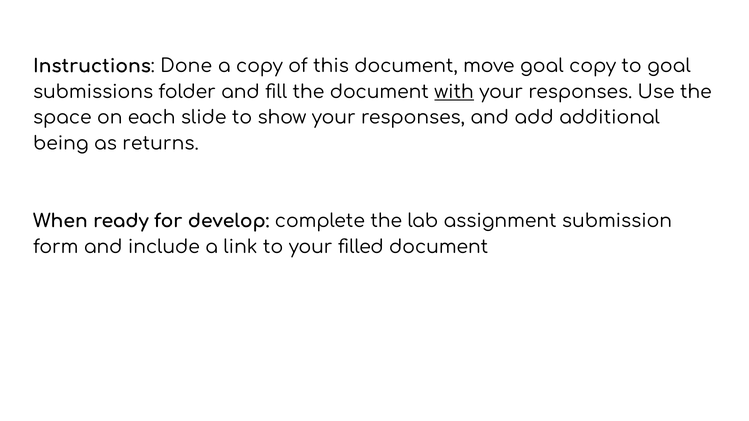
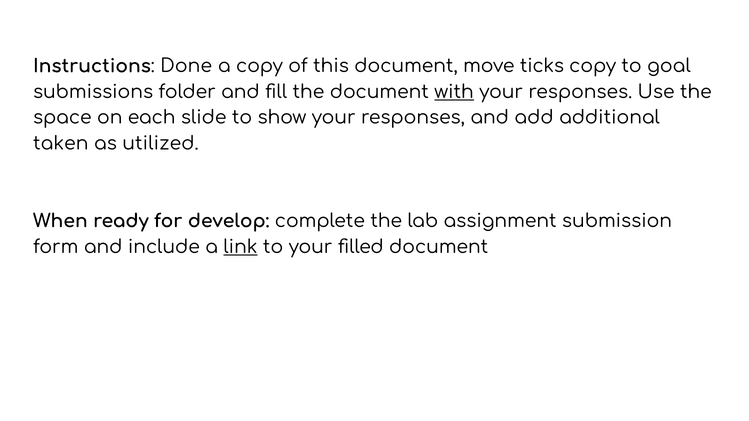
move goal: goal -> ticks (542, 66)
being: being -> taken (61, 144)
returns: returns -> utilized (160, 144)
link underline: none -> present (240, 247)
